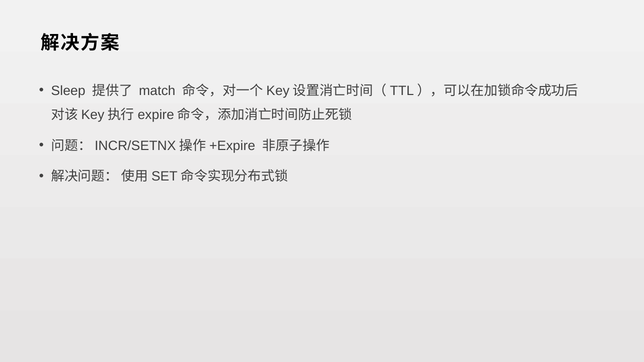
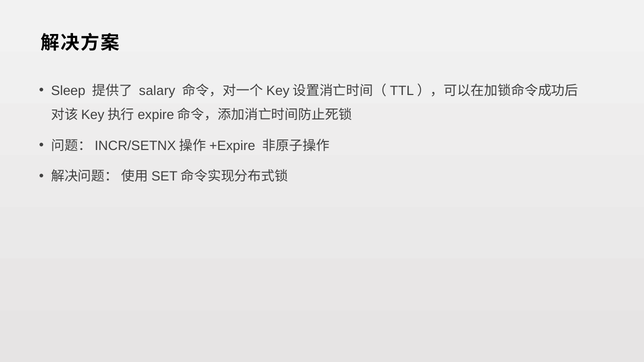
match: match -> salary (157, 91)
